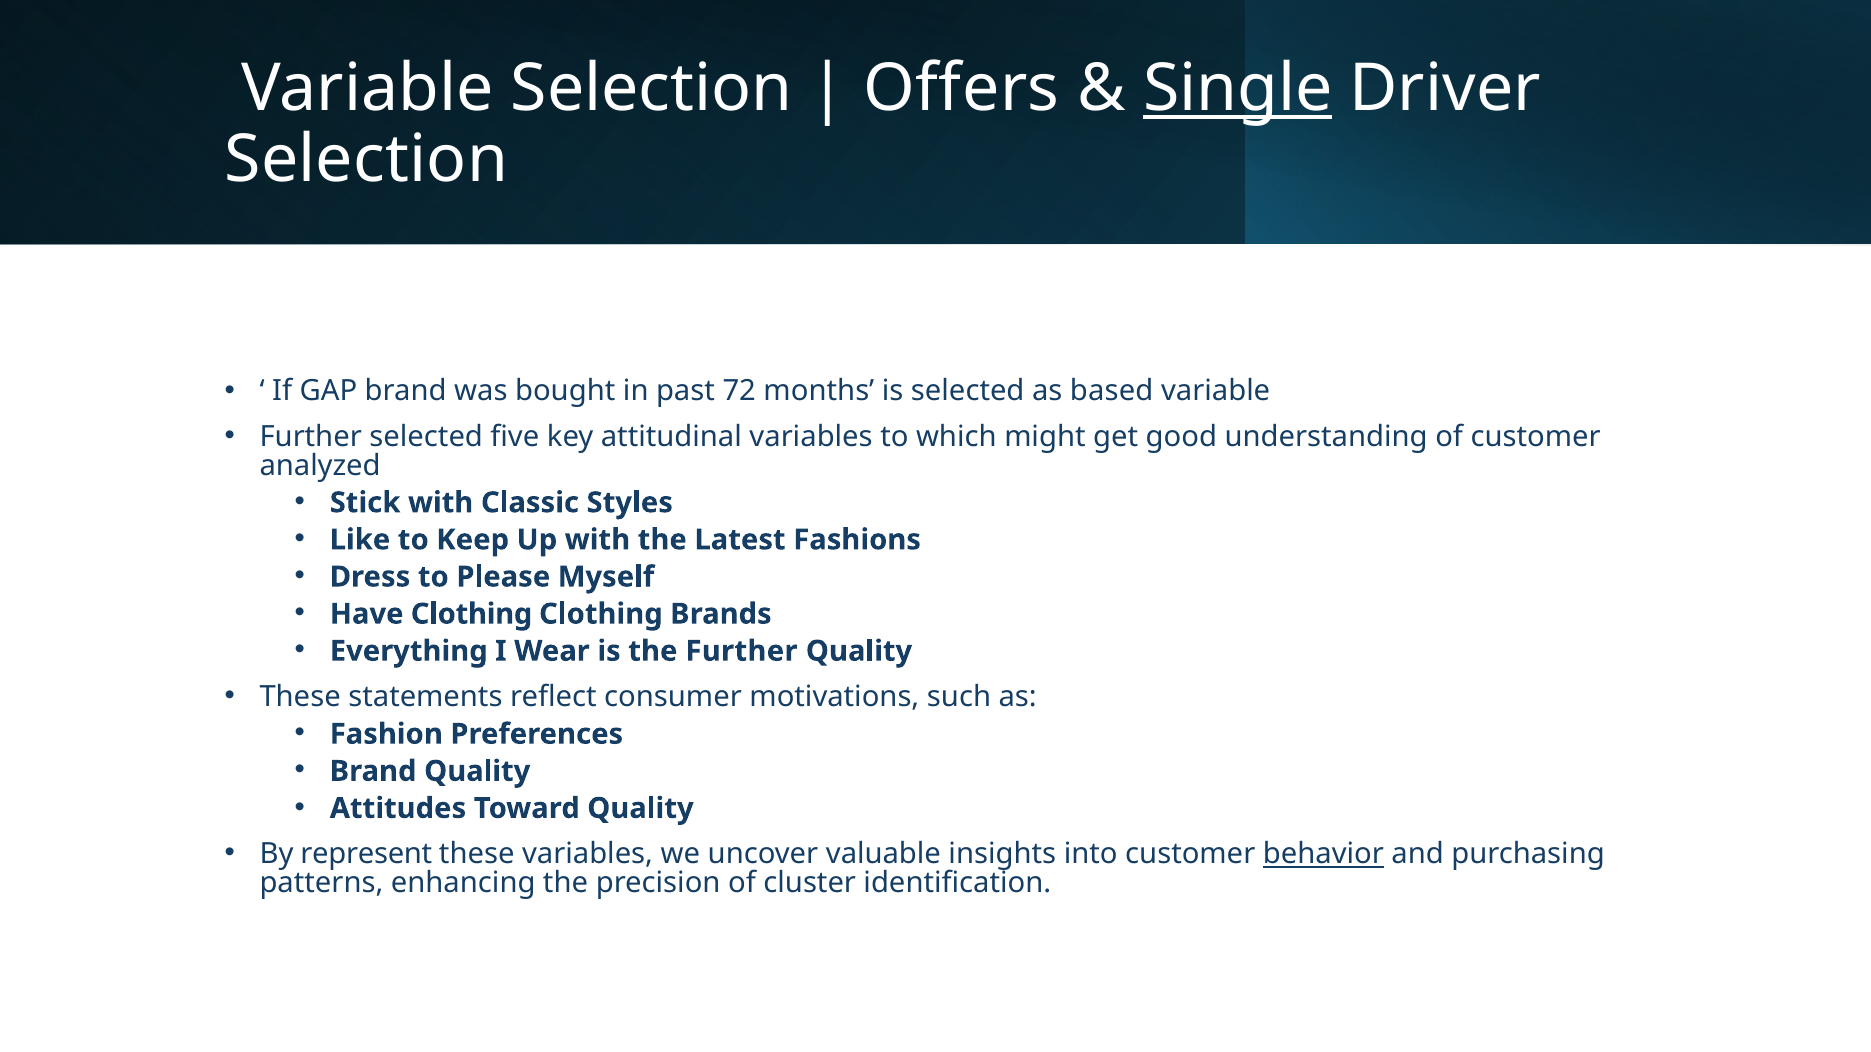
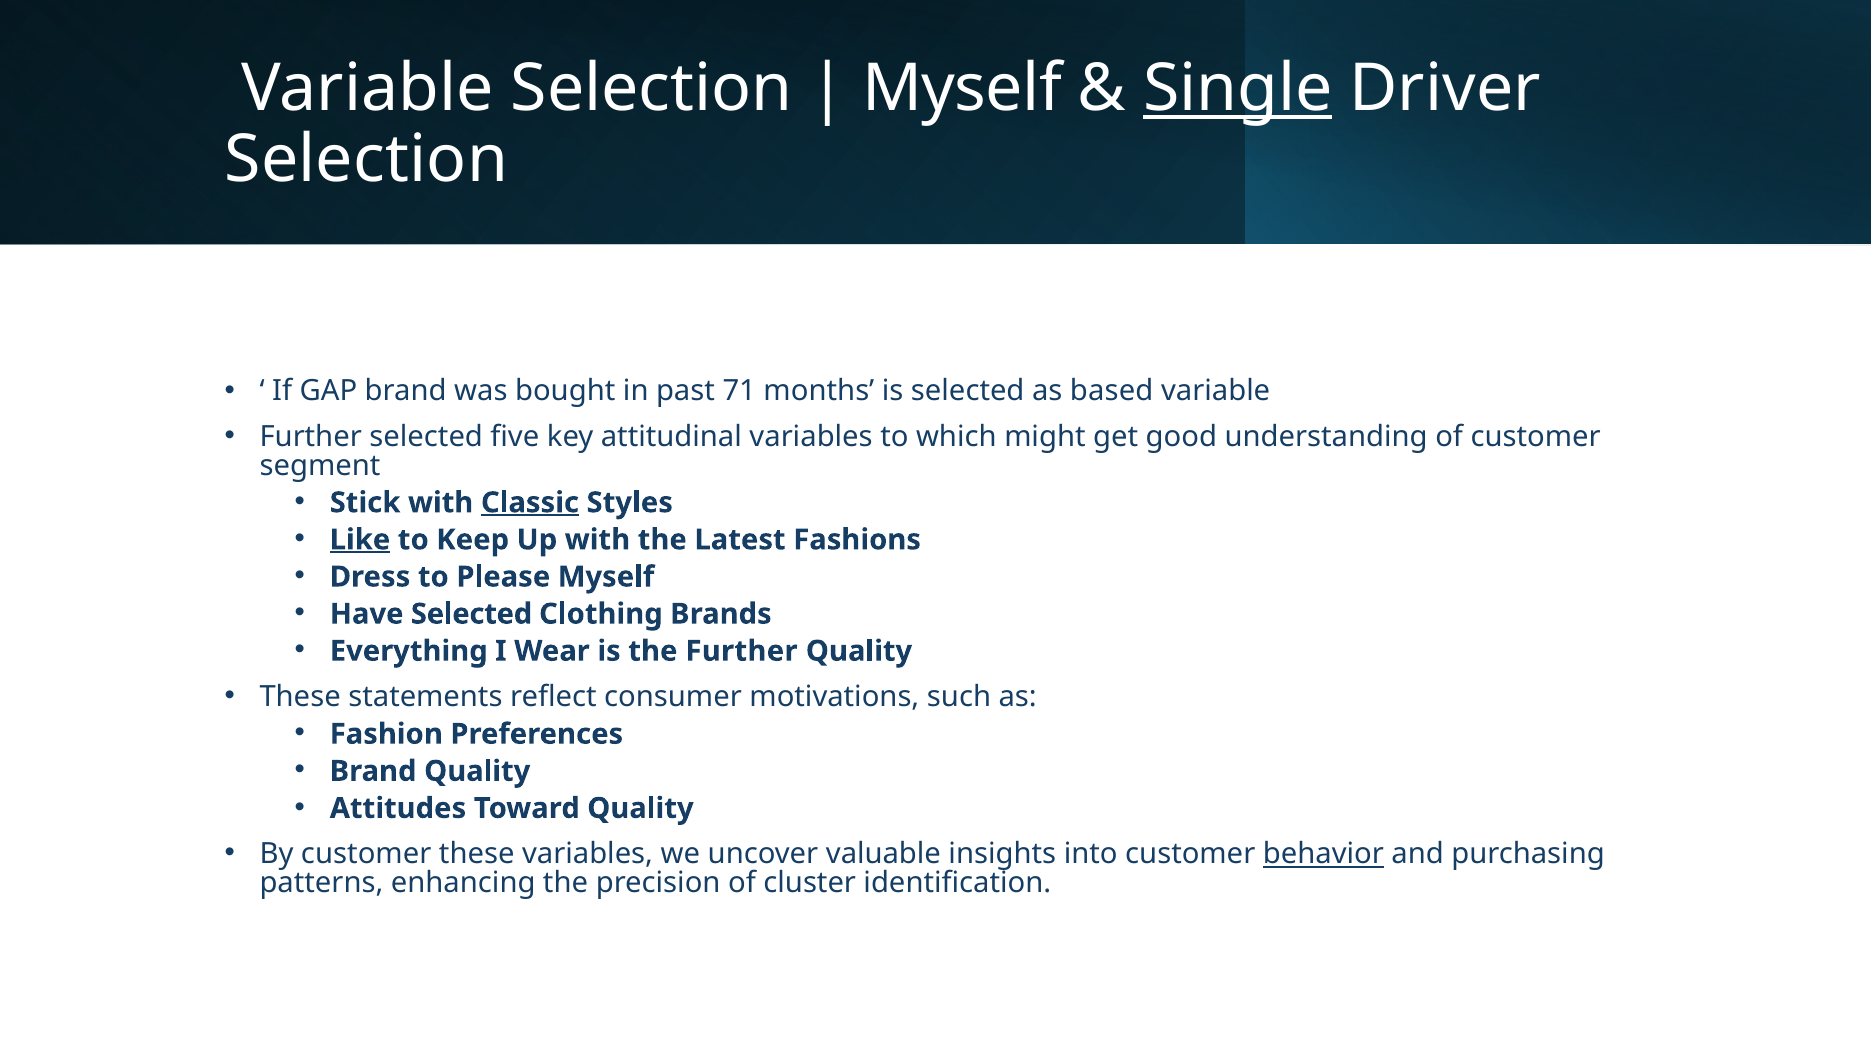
Offers: Offers -> Myself (962, 88)
72: 72 -> 71 (739, 391)
analyzed: analyzed -> segment (320, 466)
Classic underline: none -> present (530, 503)
Like underline: none -> present (360, 540)
Have Clothing: Clothing -> Selected (472, 614)
By represent: represent -> customer (366, 855)
